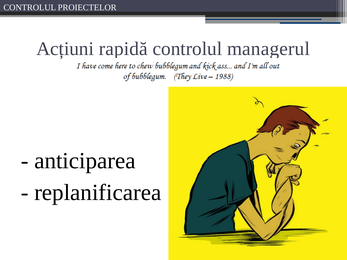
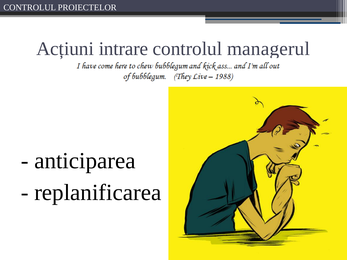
rapidă: rapidă -> intrare (123, 49)
